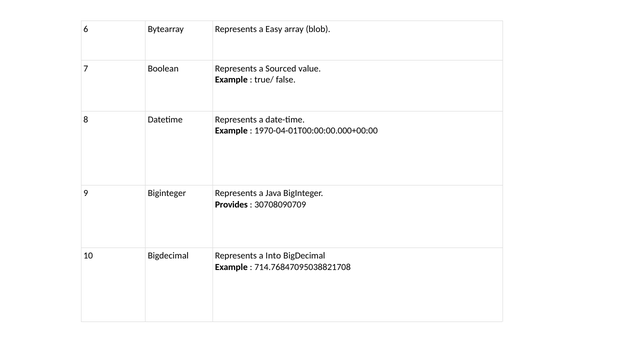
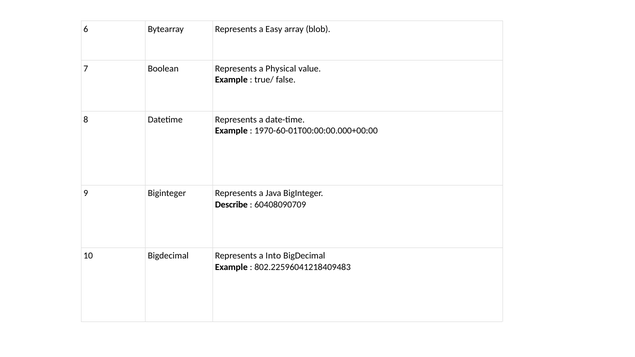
Sourced: Sourced -> Physical (281, 69)
1970-04-01T00:00:00.000+00:00: 1970-04-01T00:00:00.000+00:00 -> 1970-60-01T00:00:00.000+00:00 (316, 131)
Provides: Provides -> Describe (231, 205)
30708090709: 30708090709 -> 60408090709 (280, 205)
714.76847095038821708: 714.76847095038821708 -> 802.22596041218409483 (303, 267)
